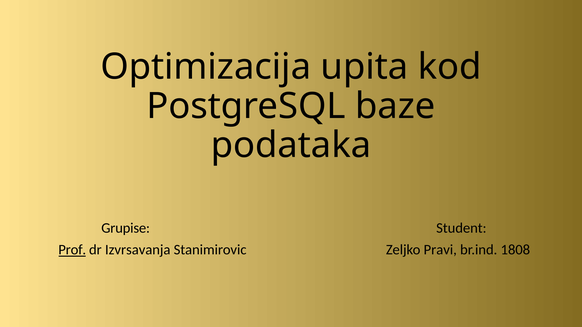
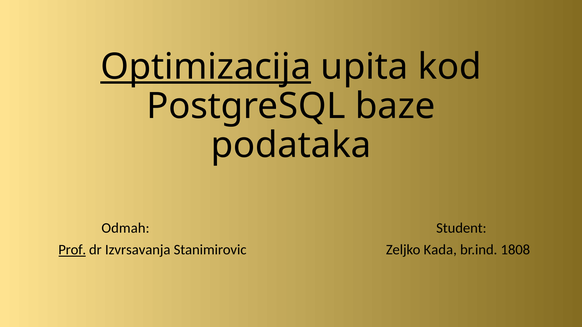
Optimizacija underline: none -> present (206, 67)
Grupise: Grupise -> Odmah (125, 228)
Pravi: Pravi -> Kada (440, 250)
